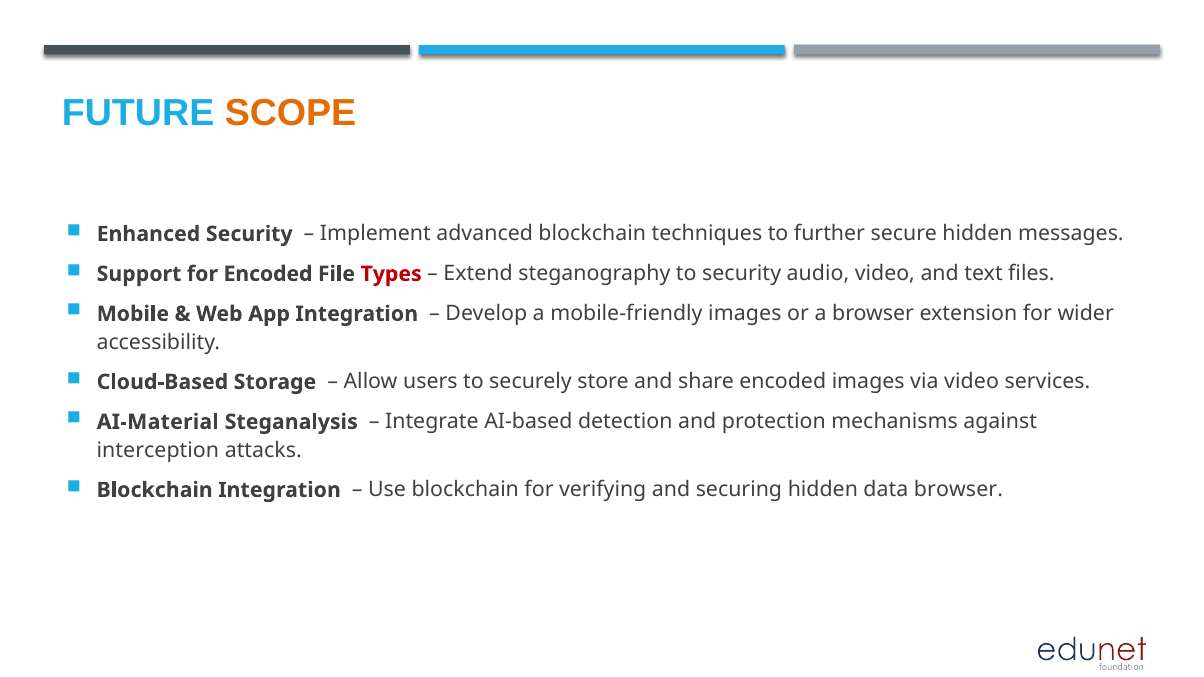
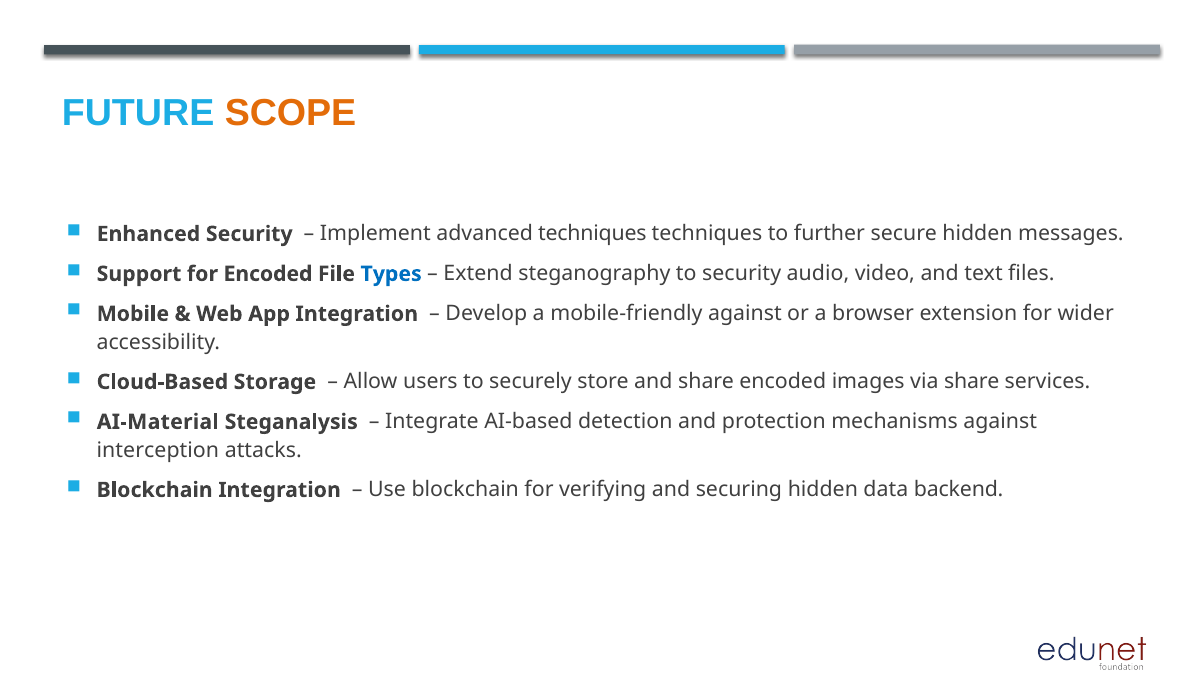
advanced blockchain: blockchain -> techniques (592, 234)
Types colour: red -> blue (391, 274)
mobile-friendly images: images -> against (745, 314)
via video: video -> share (972, 382)
data browser: browser -> backend (959, 490)
